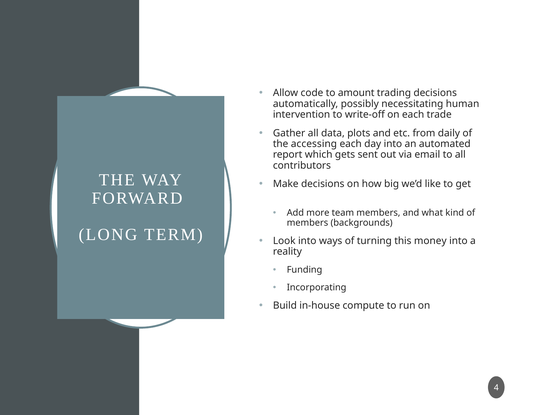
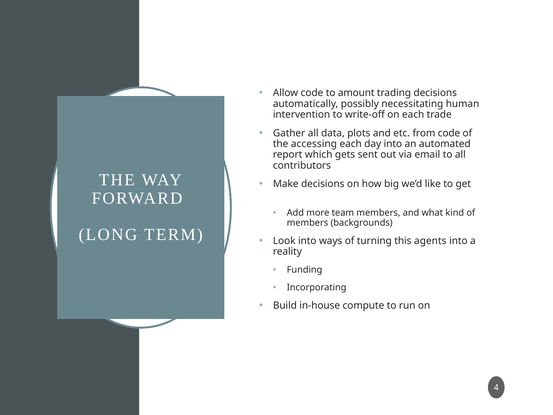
from daily: daily -> code (449, 133)
money: money -> agents (430, 241)
